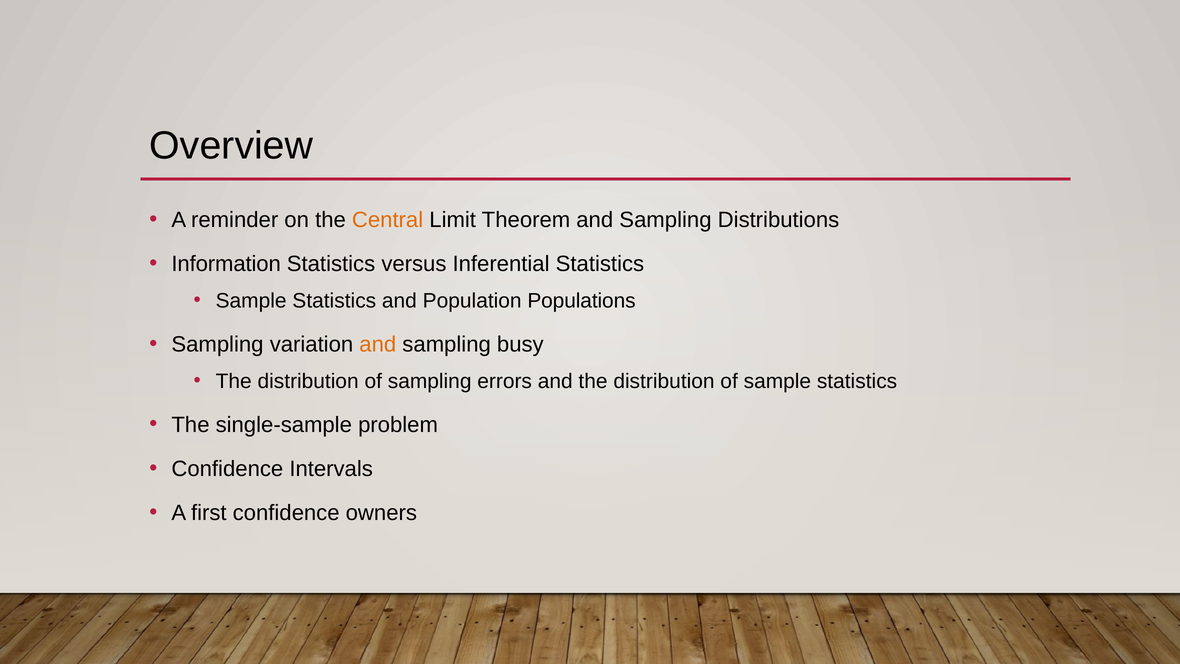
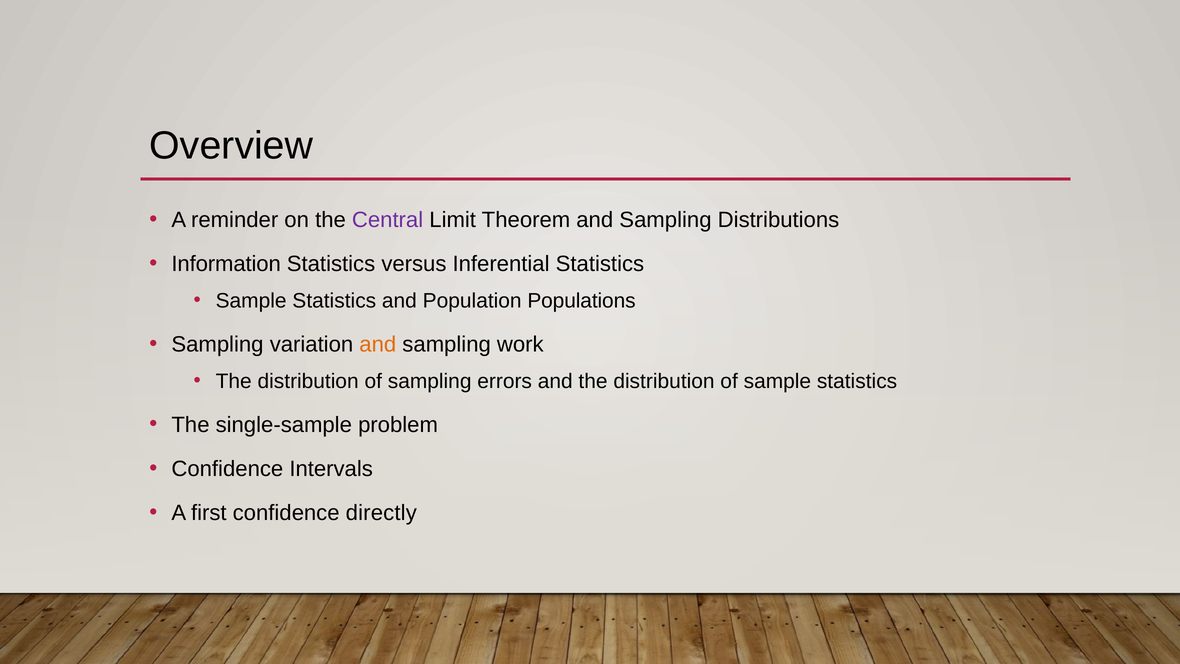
Central colour: orange -> purple (388, 220)
busy: busy -> work (520, 344)
owners: owners -> directly (381, 513)
